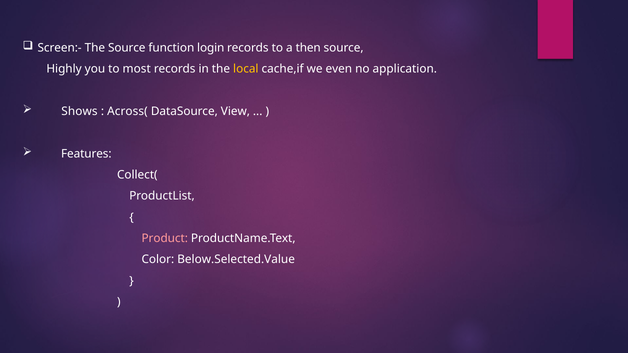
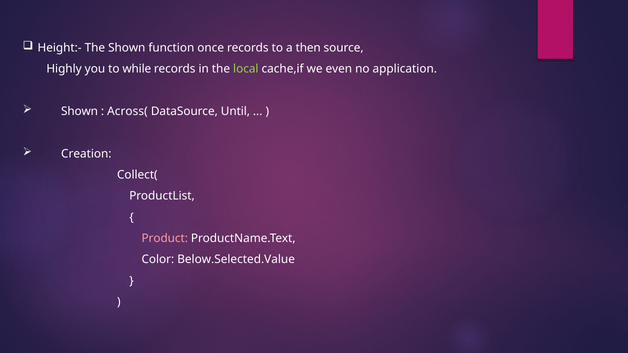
Screen:-: Screen:- -> Height:- (60, 48)
The Source: Source -> Shown (127, 48)
login: login -> once (211, 48)
most: most -> while (137, 69)
local colour: yellow -> light green (246, 69)
Shows: Shows -> Shown (80, 111)
View: View -> Until (235, 111)
Features: Features -> Creation (86, 154)
